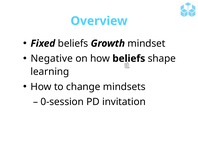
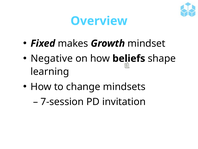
Fixed beliefs: beliefs -> makes (73, 43)
0-session: 0-session -> 7-session (62, 101)
